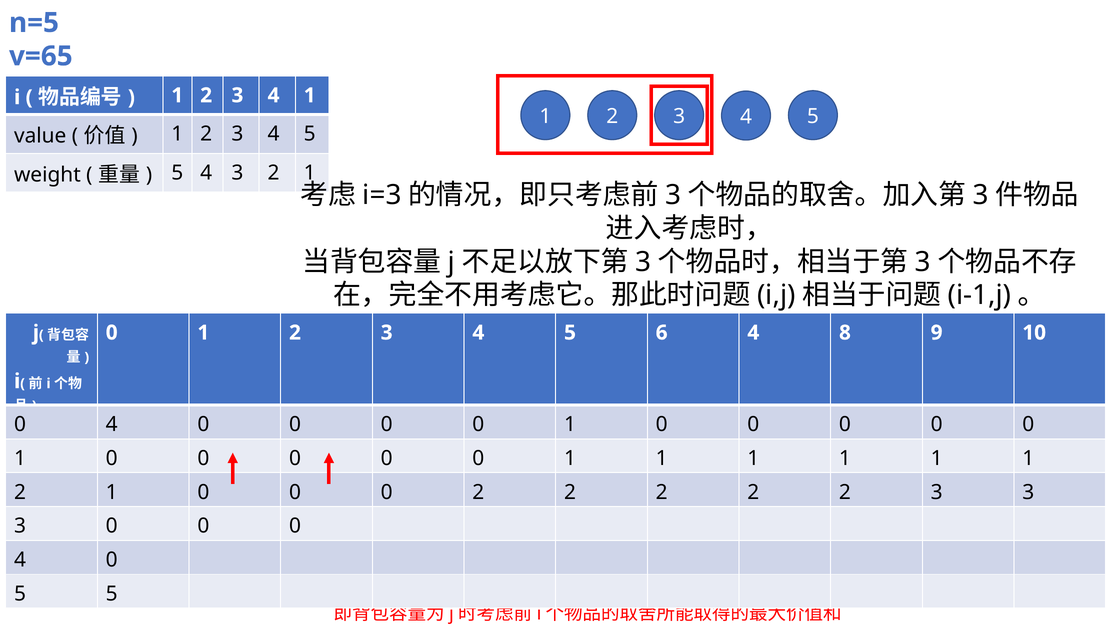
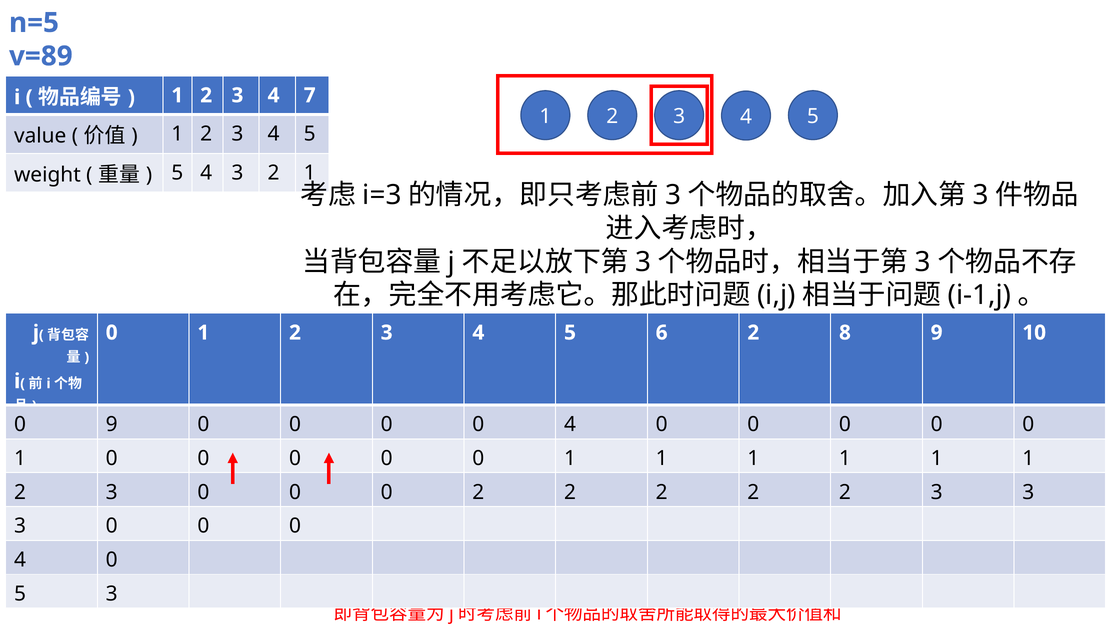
v=65: v=65 -> v=89 (41, 56)
4 1: 1 -> 7 (310, 95)
6 4: 4 -> 2 (753, 333)
4: 4 -> 9 (112, 425)
1: 1 -> 4 (570, 425)
1: 1 -> 3 (112, 492)
5 5: 5 -> 3 (112, 594)
